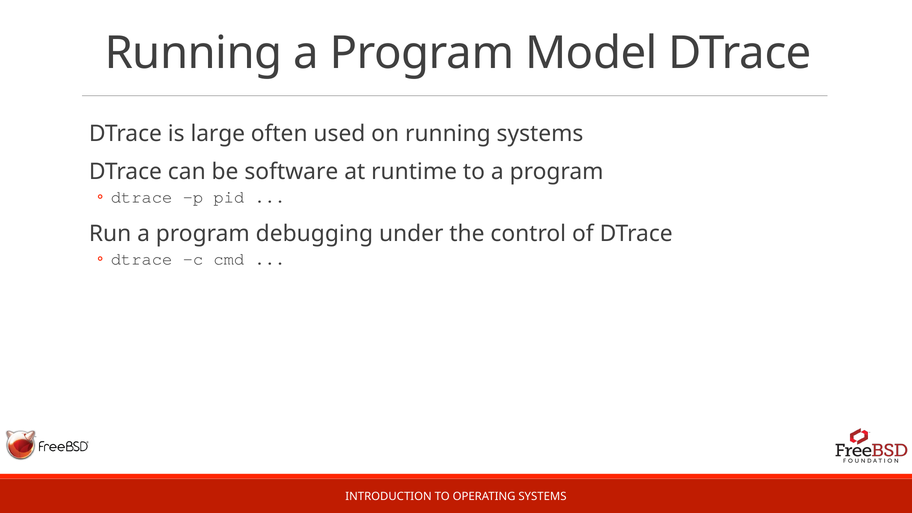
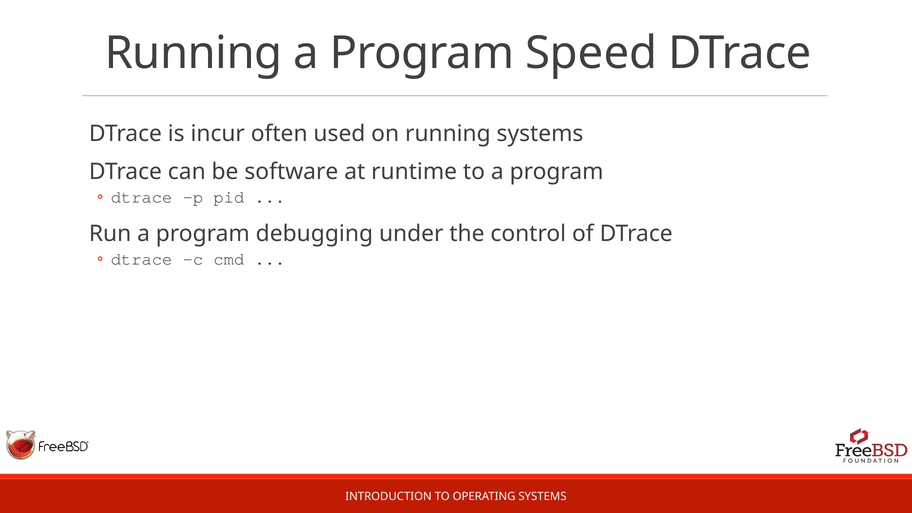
Model: Model -> Speed (591, 53)
large: large -> incur (218, 134)
